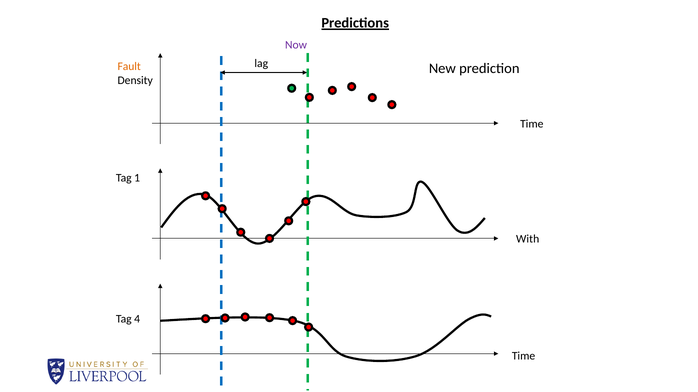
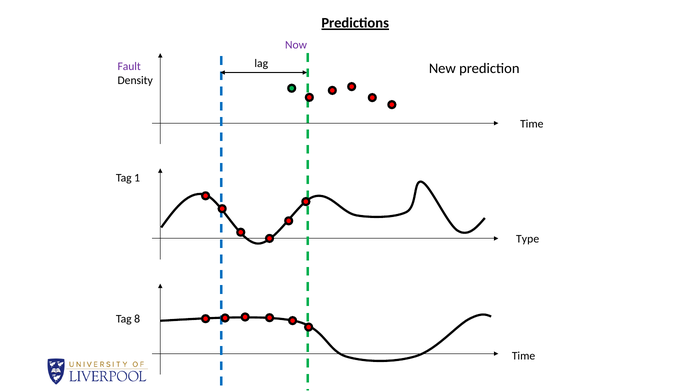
Fault colour: orange -> purple (129, 66)
With: With -> Type (528, 239)
4: 4 -> 8 (137, 319)
